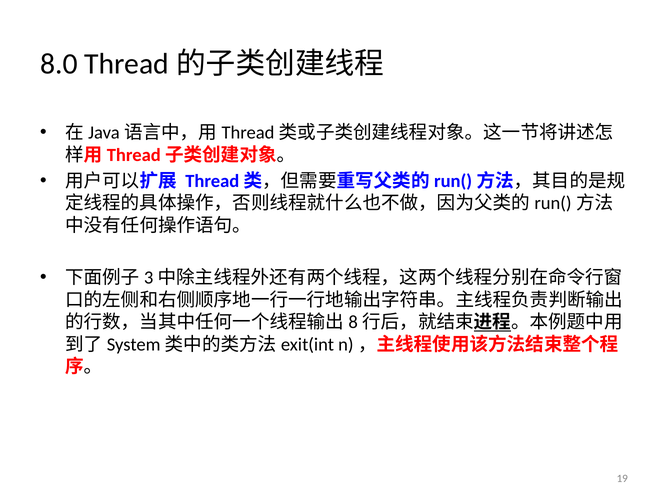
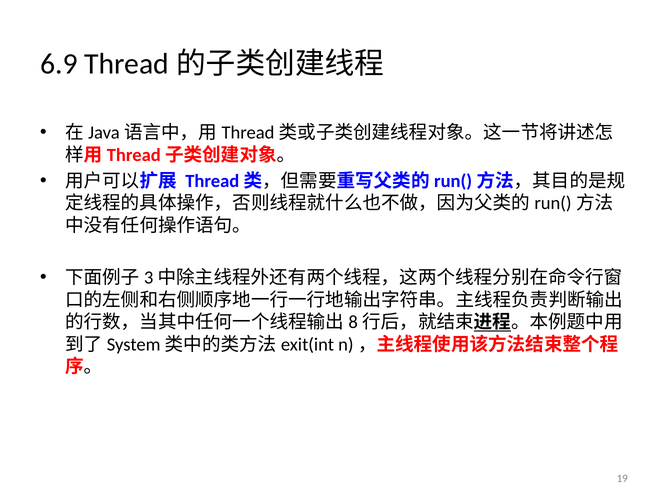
8.0: 8.0 -> 6.9 (59, 64)
